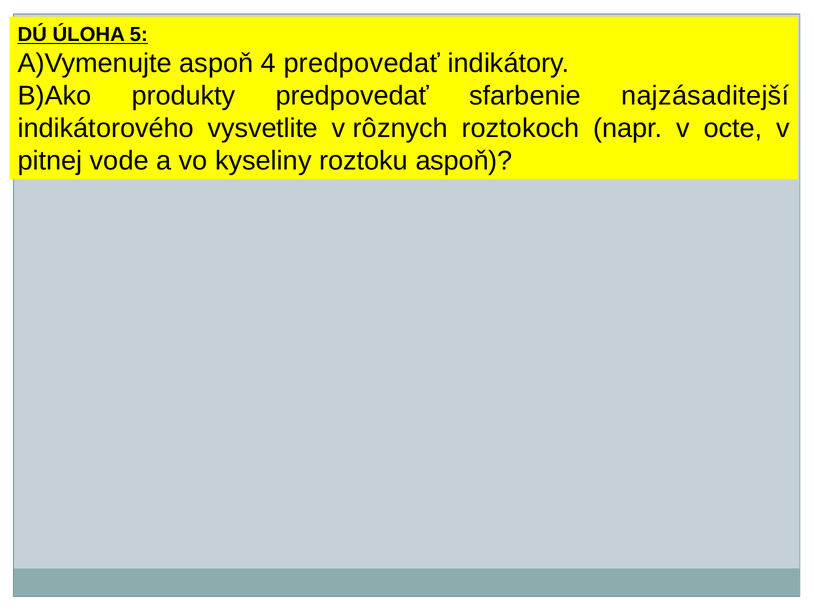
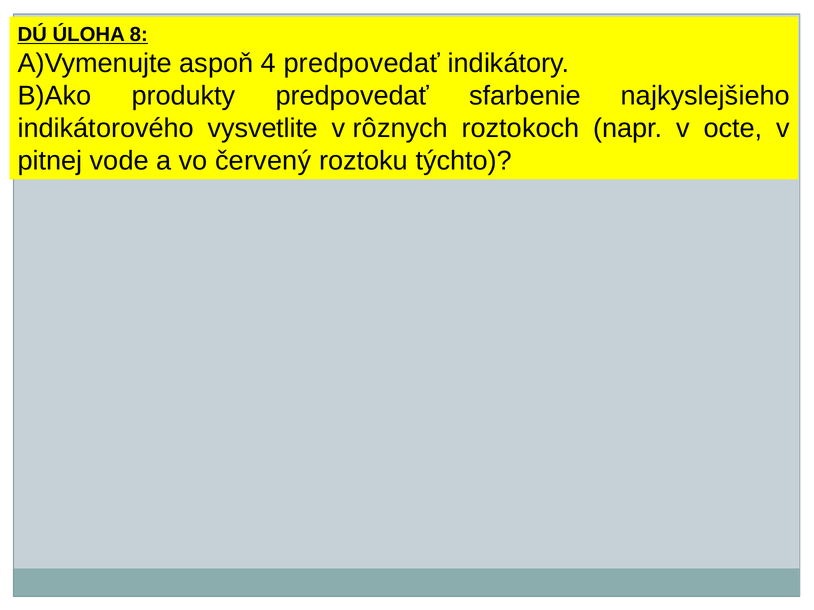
5: 5 -> 8 (139, 34)
najzásaditejší: najzásaditejší -> najkyslejšieho (705, 96)
kyseliny: kyseliny -> červený (263, 161)
roztoku aspoň: aspoň -> týchto (464, 161)
